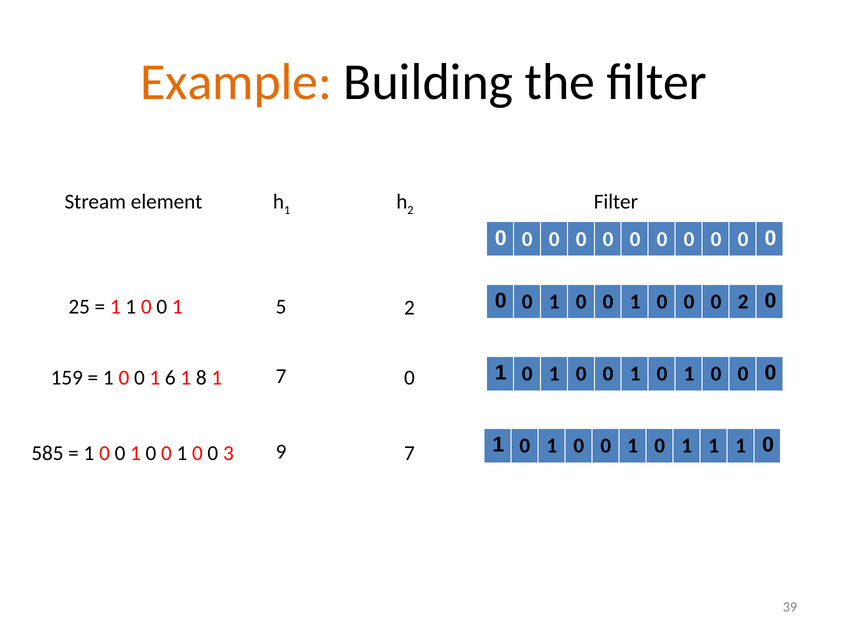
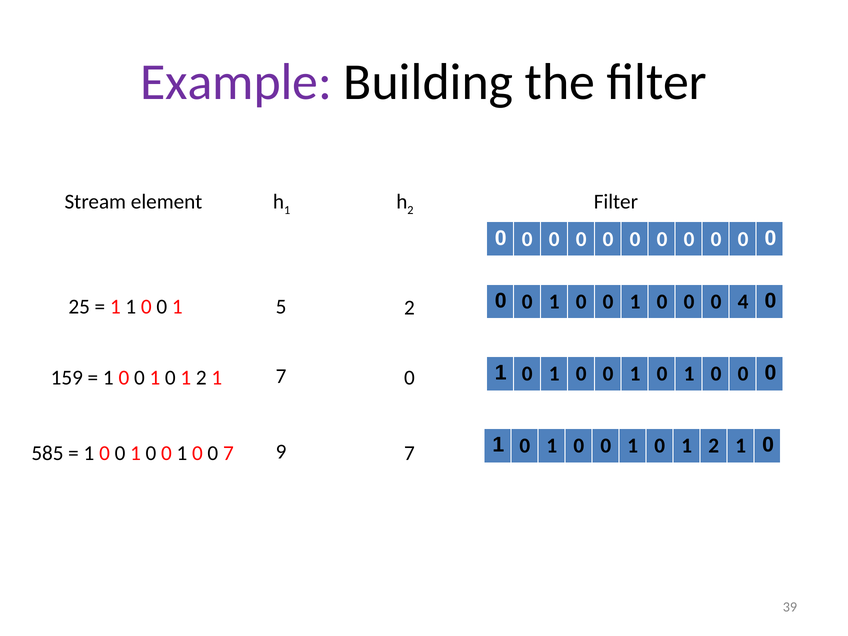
Example colour: orange -> purple (236, 82)
0 2: 2 -> 4 (743, 302)
6: 6 -> 0 (170, 378)
8: 8 -> 2 (201, 378)
1: 1 -> 2 (714, 446)
0 3: 3 -> 7 (228, 453)
